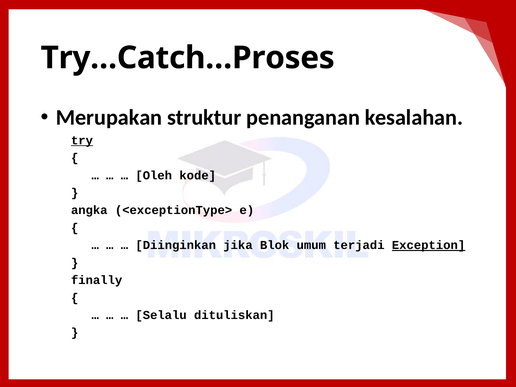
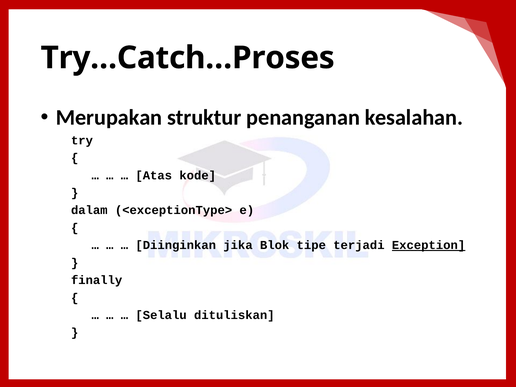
try underline: present -> none (82, 140)
Oleh: Oleh -> Atas (154, 175)
angka: angka -> dalam (89, 210)
umum: umum -> tipe (311, 245)
